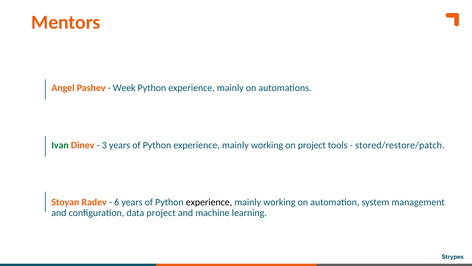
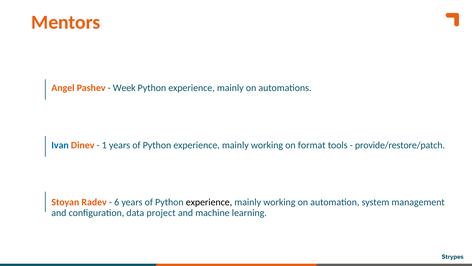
Ivan colour: green -> blue (60, 145)
3: 3 -> 1 (104, 145)
on project: project -> format (312, 145)
stored/restore/patch: stored/restore/patch -> provide/restore/patch (400, 145)
